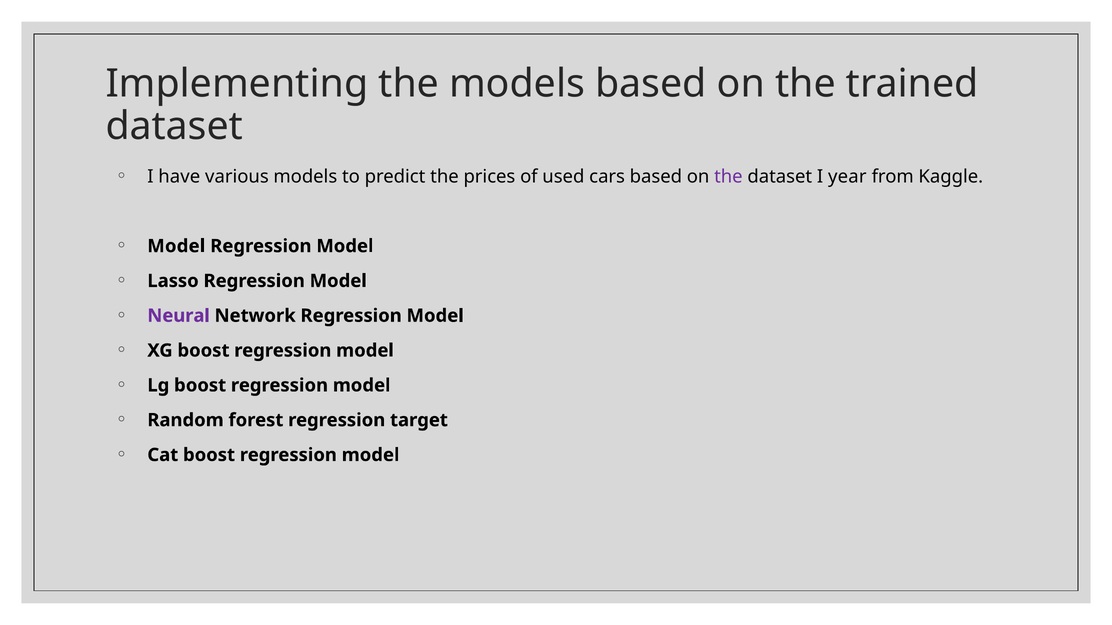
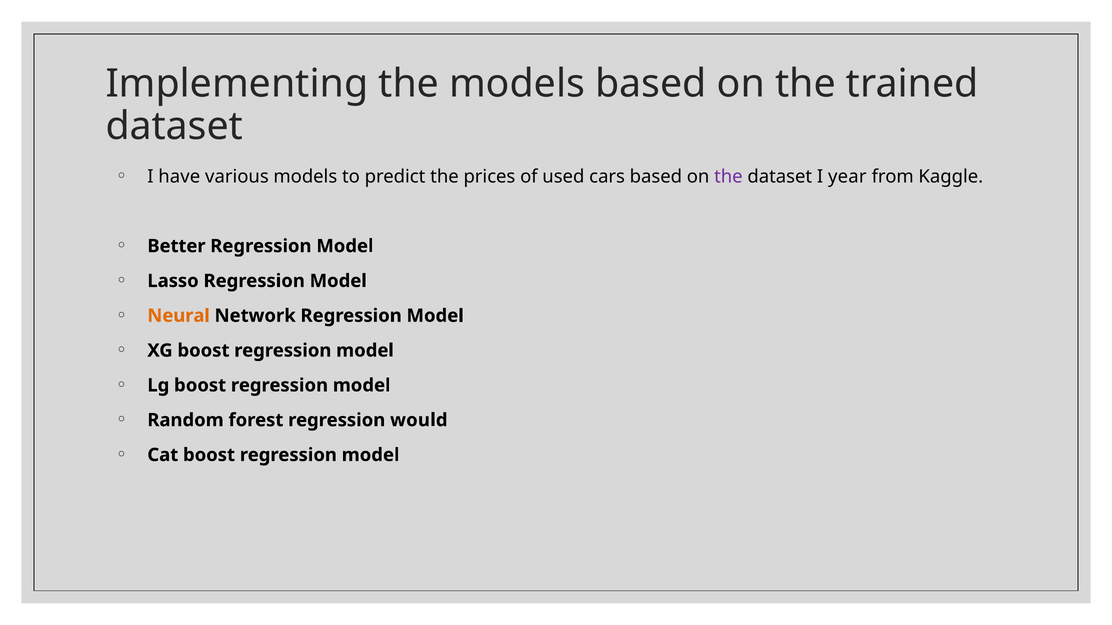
Model: Model -> Better (176, 246)
Neural colour: purple -> orange (179, 316)
target: target -> would (419, 420)
